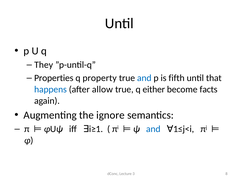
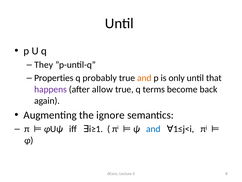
property: property -> probably (100, 78)
and colour: blue -> orange (144, 78)
fifth: fifth -> only (177, 78)
happens colour: blue -> purple (50, 89)
either: either -> terms (154, 89)
facts: facts -> back (209, 89)
